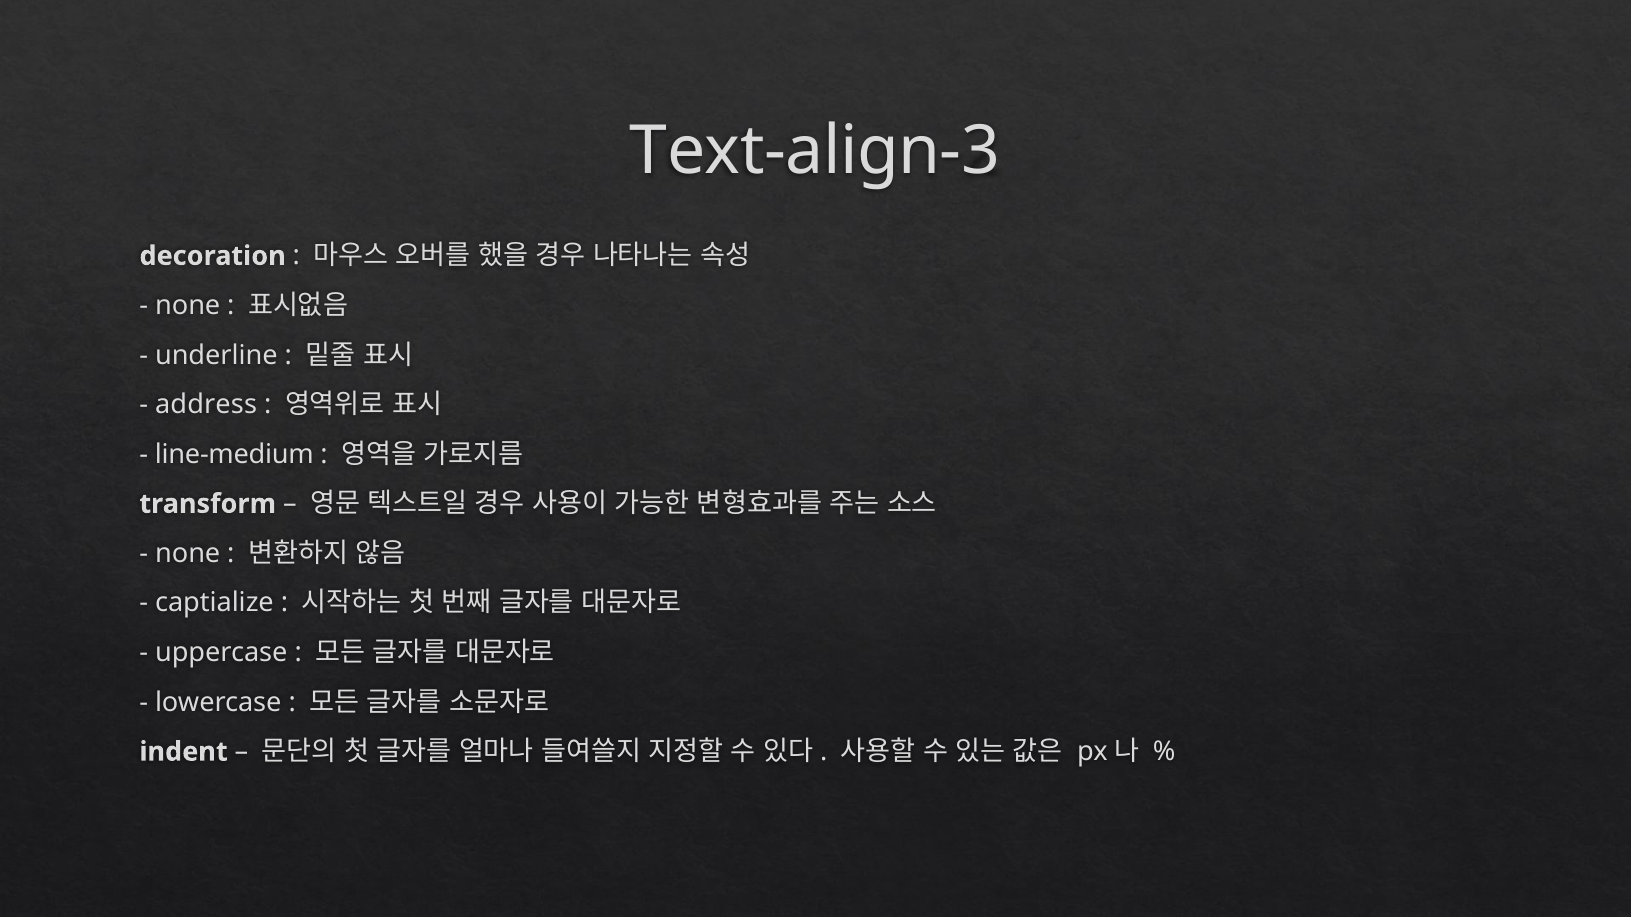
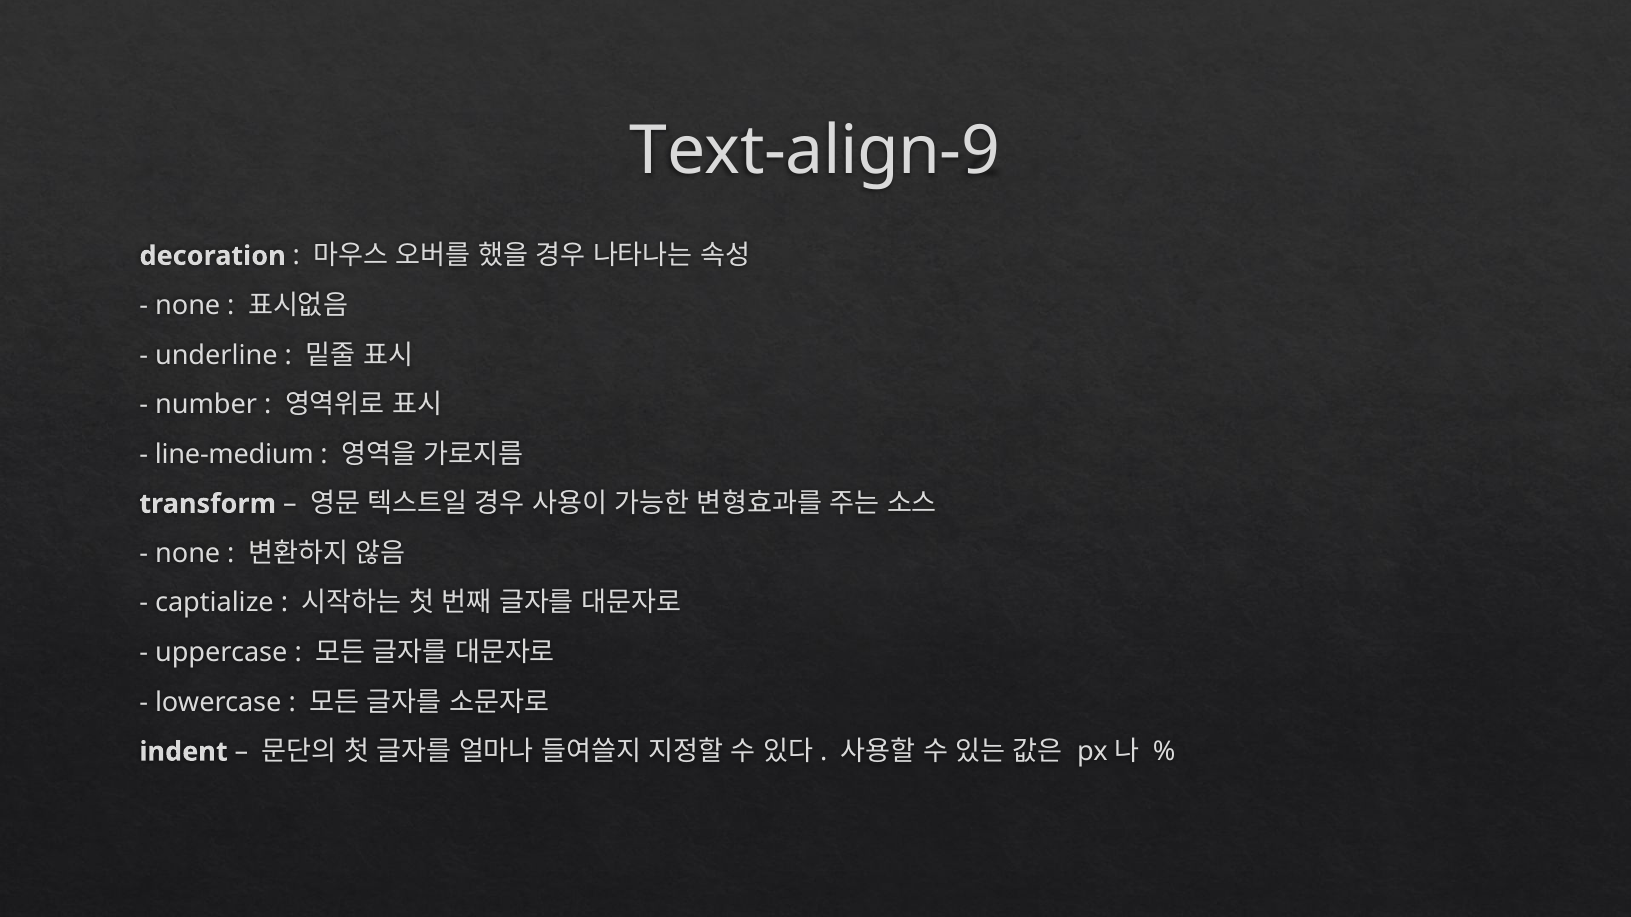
Text-align-3: Text-align-3 -> Text-align-9 (815, 151)
address: address -> number (206, 405)
